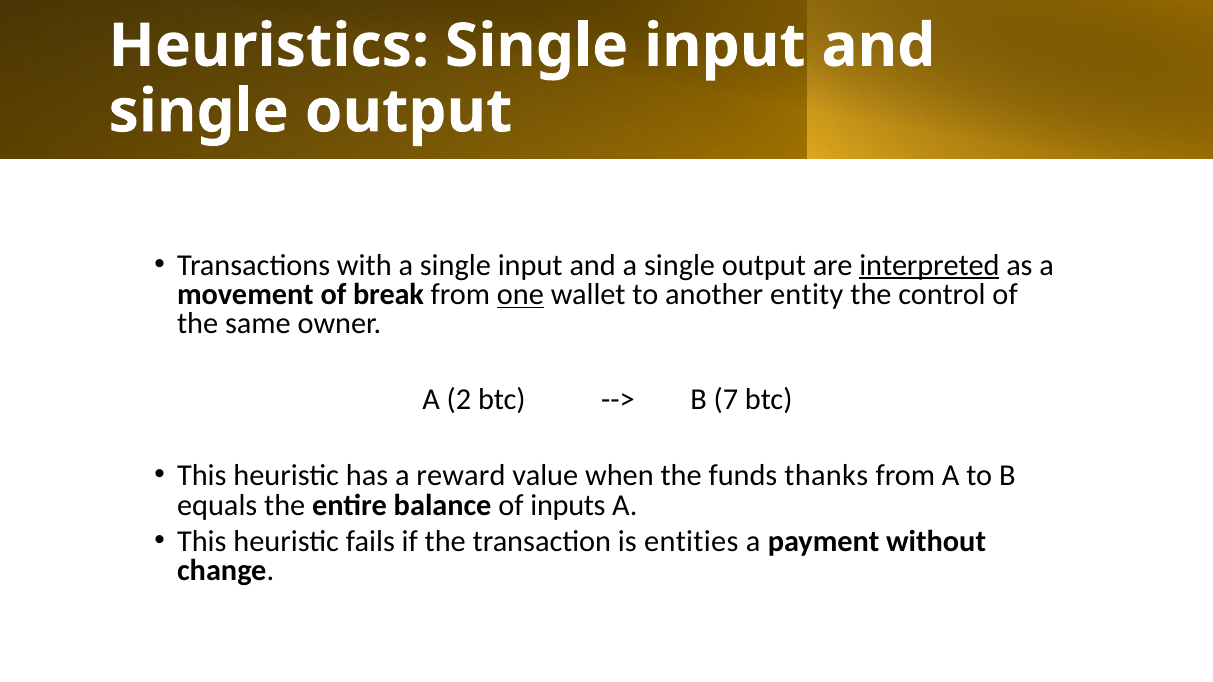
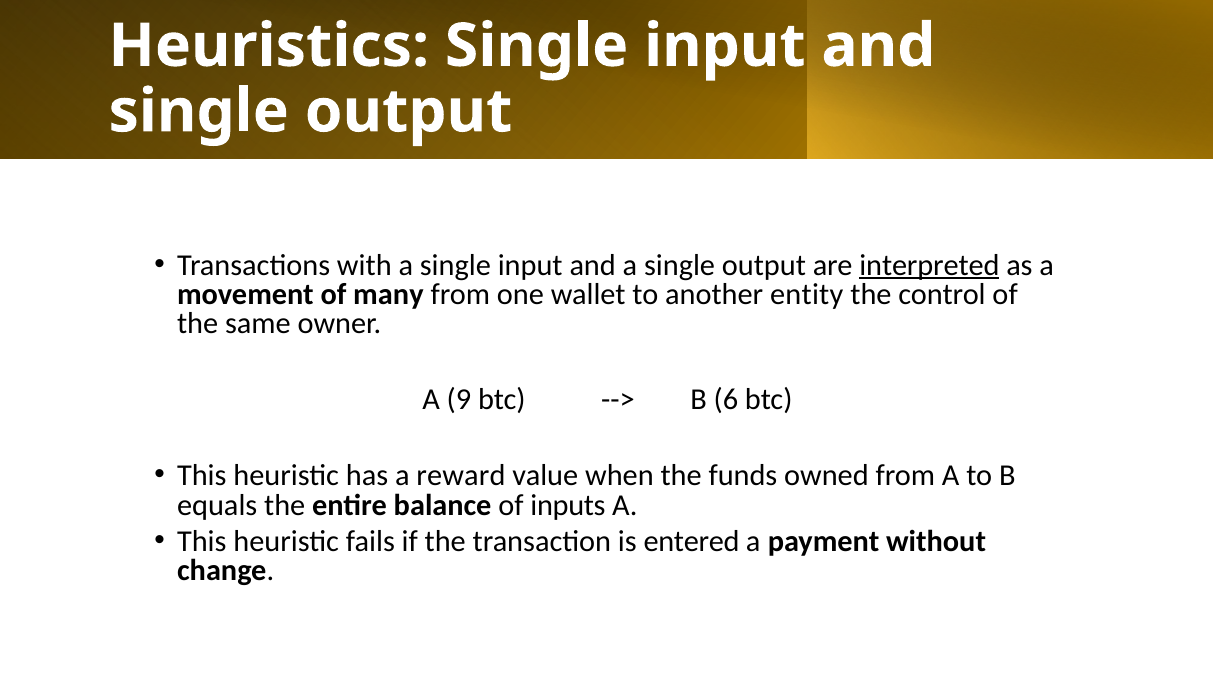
break: break -> many (388, 295)
one underline: present -> none (520, 295)
2: 2 -> 9 (459, 400)
7: 7 -> 6 (726, 400)
thanks: thanks -> owned (826, 476)
entities: entities -> entered (692, 542)
